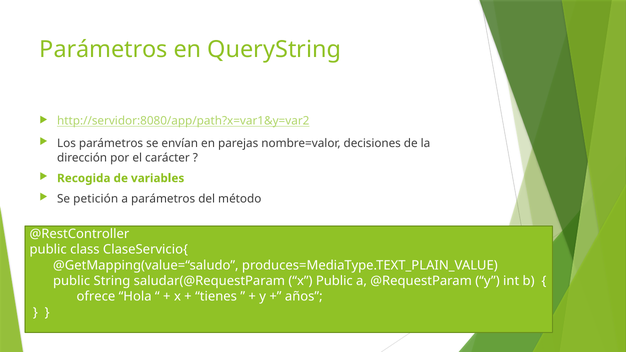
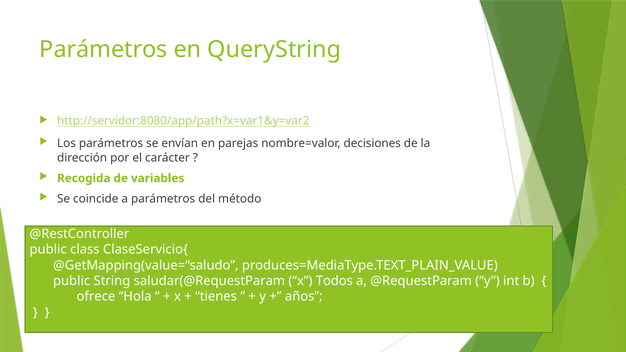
petición: petición -> coincide (96, 199)
x Public: Public -> Todos (334, 281)
